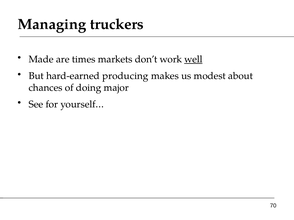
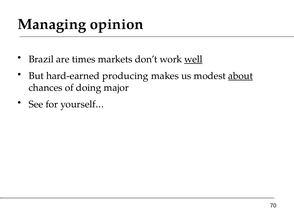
truckers: truckers -> opinion (117, 24)
Made: Made -> Brazil (41, 59)
about underline: none -> present (240, 76)
